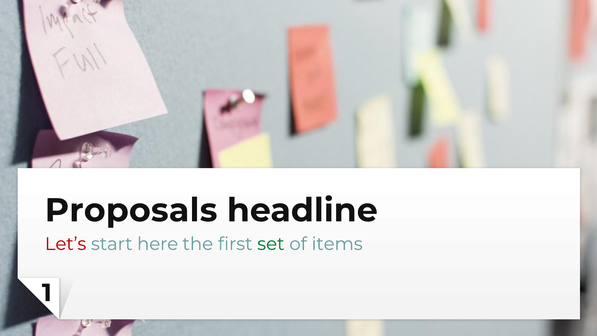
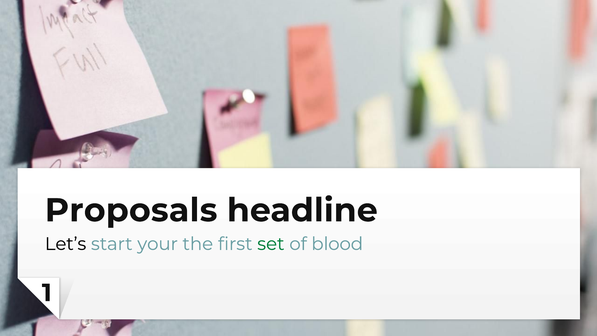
Let’s colour: red -> black (66, 244)
here: here -> your (158, 244)
items: items -> blood (337, 244)
